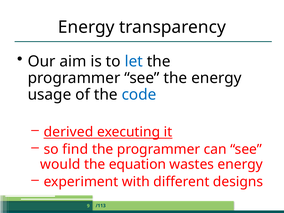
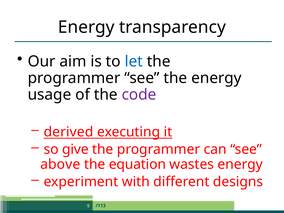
code colour: blue -> purple (139, 95)
find: find -> give (75, 149)
would: would -> above (60, 164)
